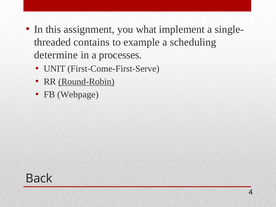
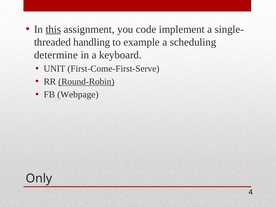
this underline: none -> present (53, 29)
what: what -> code (146, 29)
contains: contains -> handling (92, 42)
processes: processes -> keyboard (120, 55)
Back: Back -> Only (39, 178)
